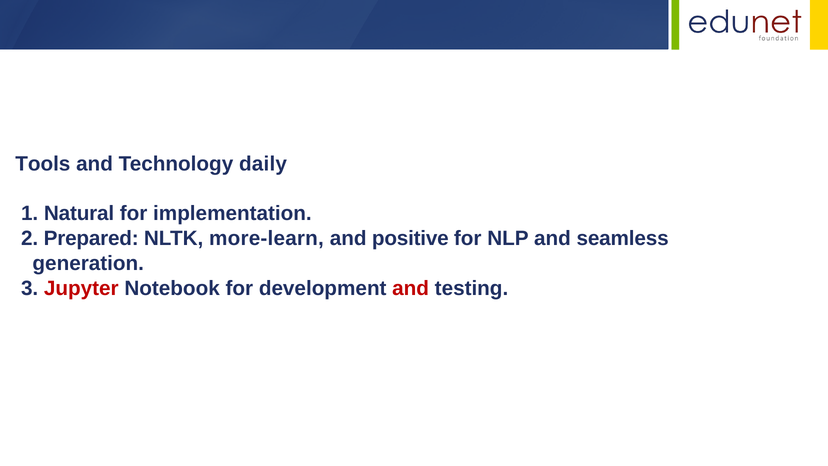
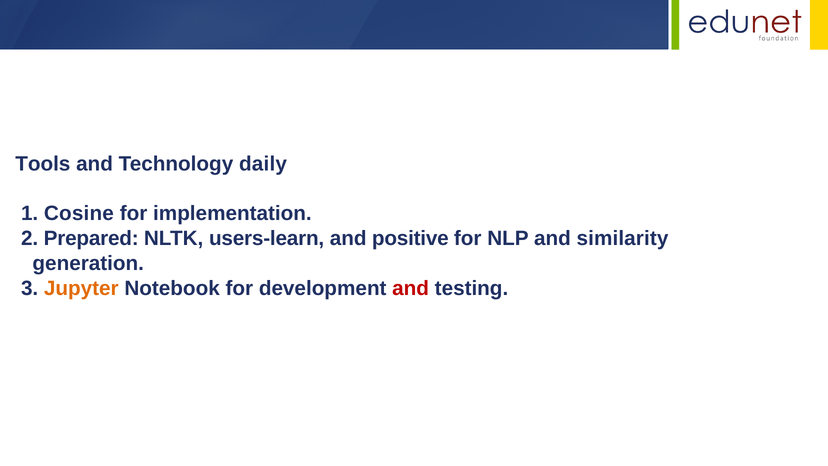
Natural: Natural -> Cosine (79, 214)
more-learn: more-learn -> users-learn (267, 238)
seamless: seamless -> similarity (622, 238)
Jupyter colour: red -> orange (81, 288)
